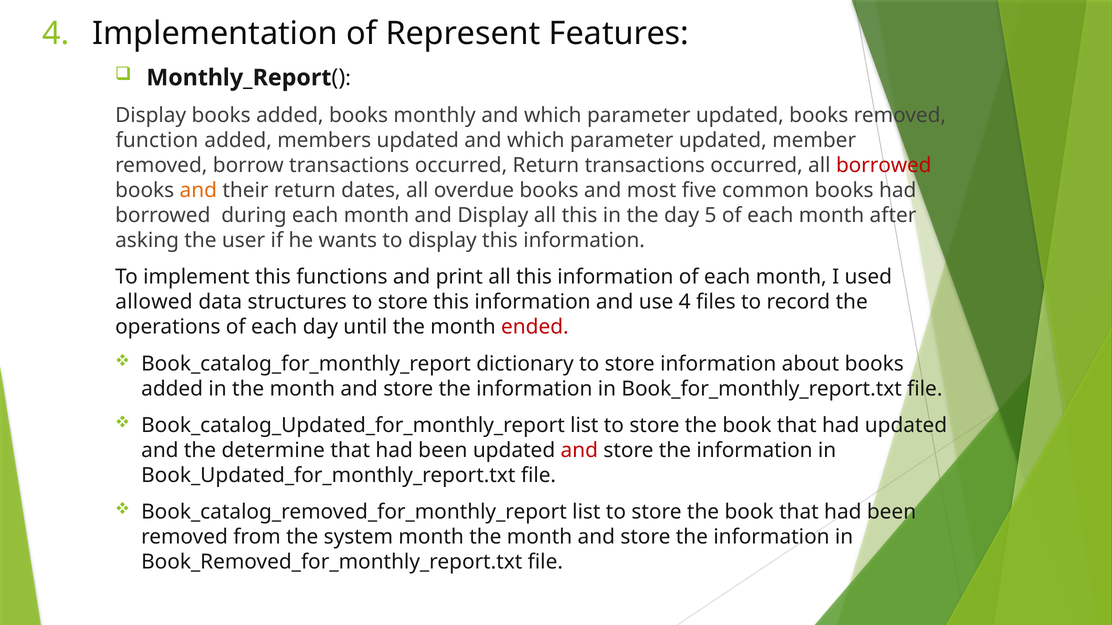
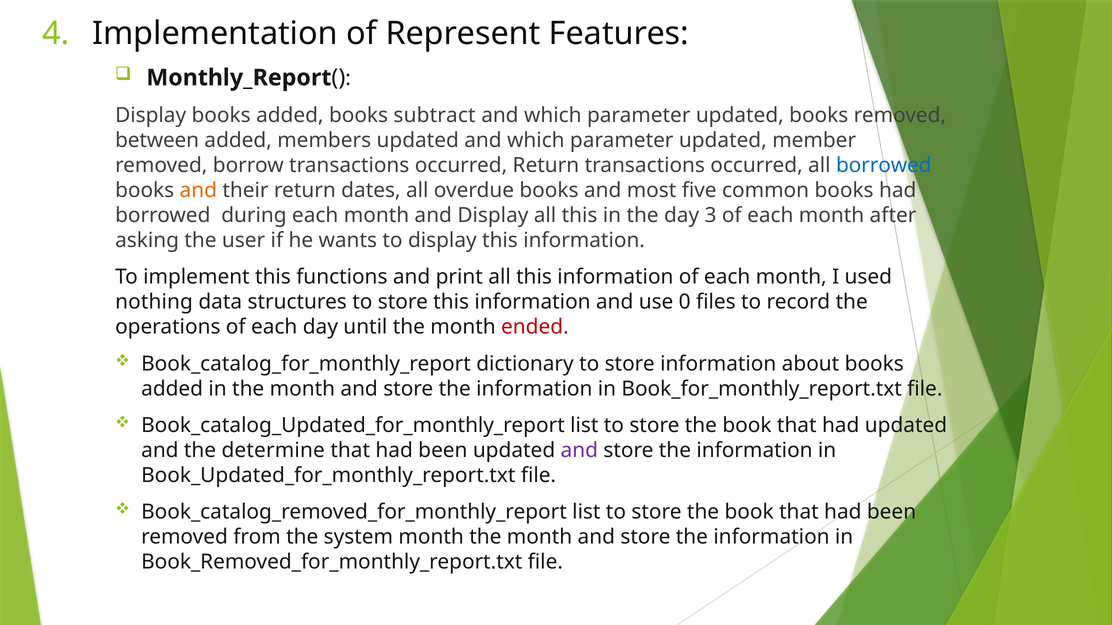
monthly: monthly -> subtract (435, 116)
function: function -> between (157, 141)
borrowed colour: red -> blue (884, 166)
5: 5 -> 3 (711, 216)
allowed: allowed -> nothing (154, 302)
use 4: 4 -> 0 (685, 302)
and colour: red -> purple (579, 451)
